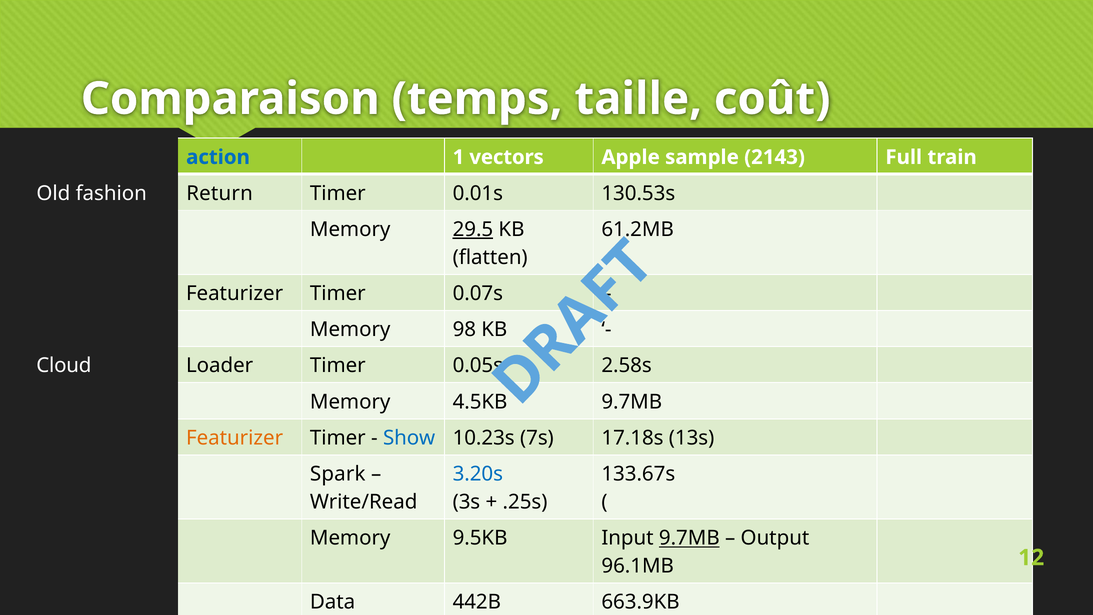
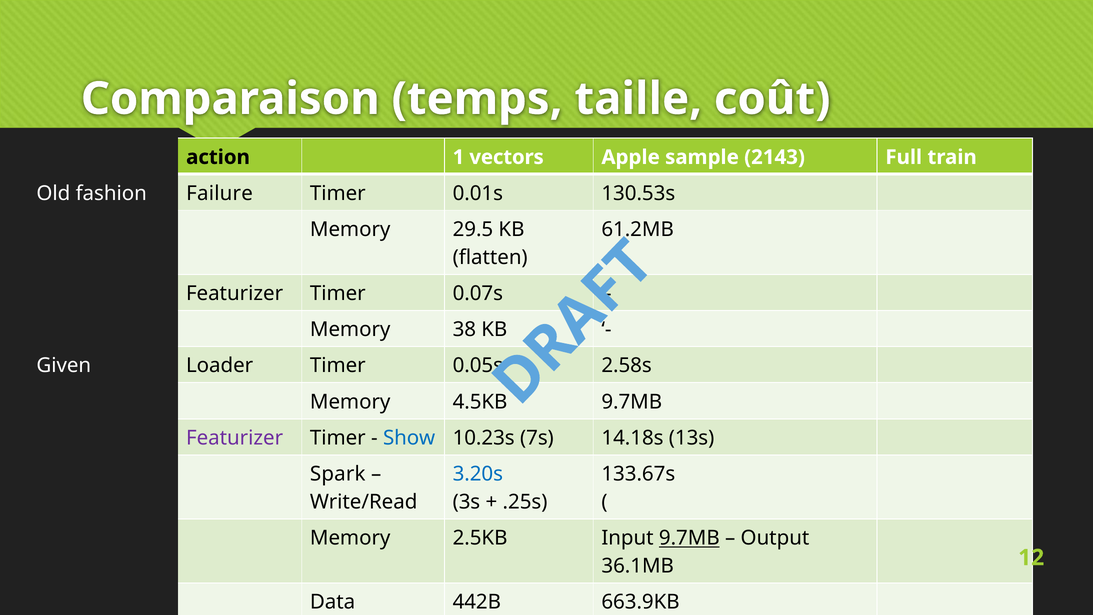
action colour: blue -> black (218, 157)
Return: Return -> Failure (220, 193)
29.5 underline: present -> none (473, 229)
98: 98 -> 38 (464, 329)
Cloud: Cloud -> Given (64, 366)
Featurizer colour: orange -> purple (235, 438)
17.18s: 17.18s -> 14.18s (632, 438)
9.5KB: 9.5KB -> 2.5KB (480, 538)
96.1MB: 96.1MB -> 36.1MB (638, 566)
